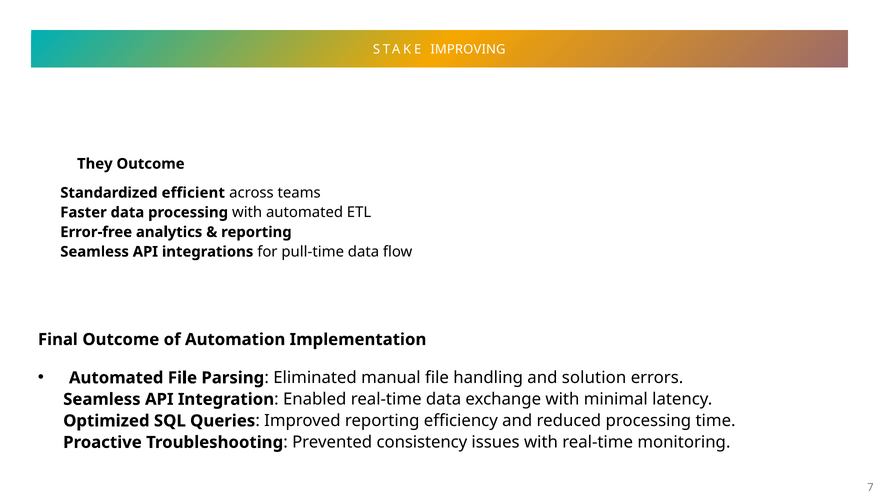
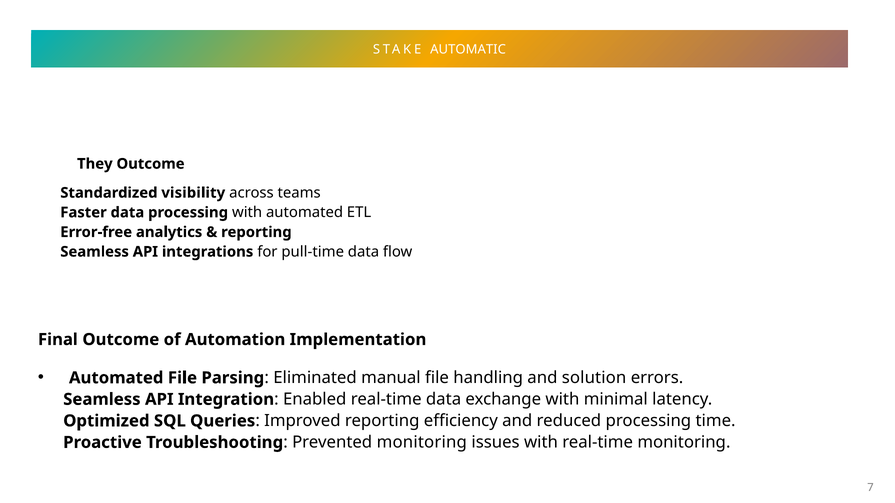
IMPROVING: IMPROVING -> AUTOMATIC (468, 50)
efficient: efficient -> visibility (193, 193)
Prevented consistency: consistency -> monitoring (422, 443)
